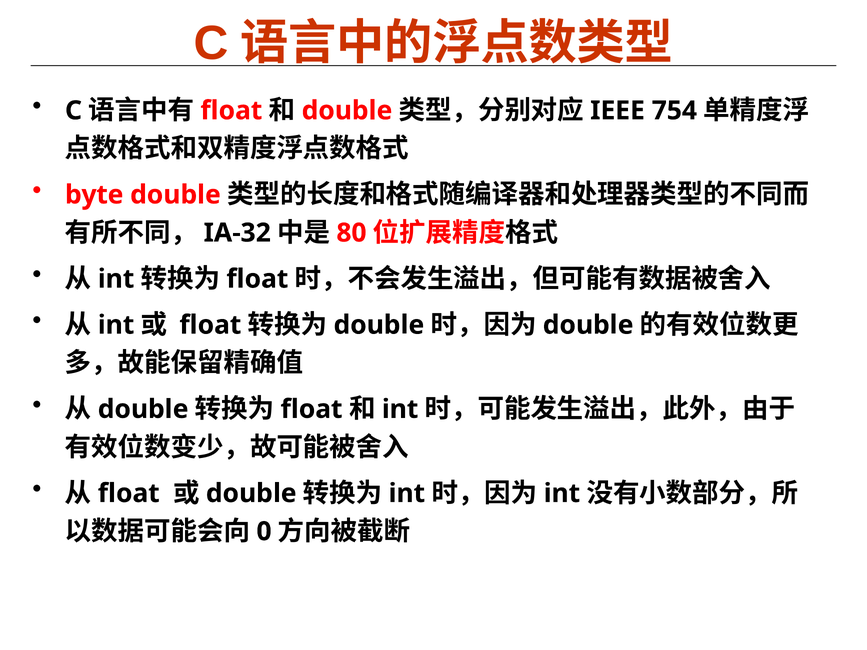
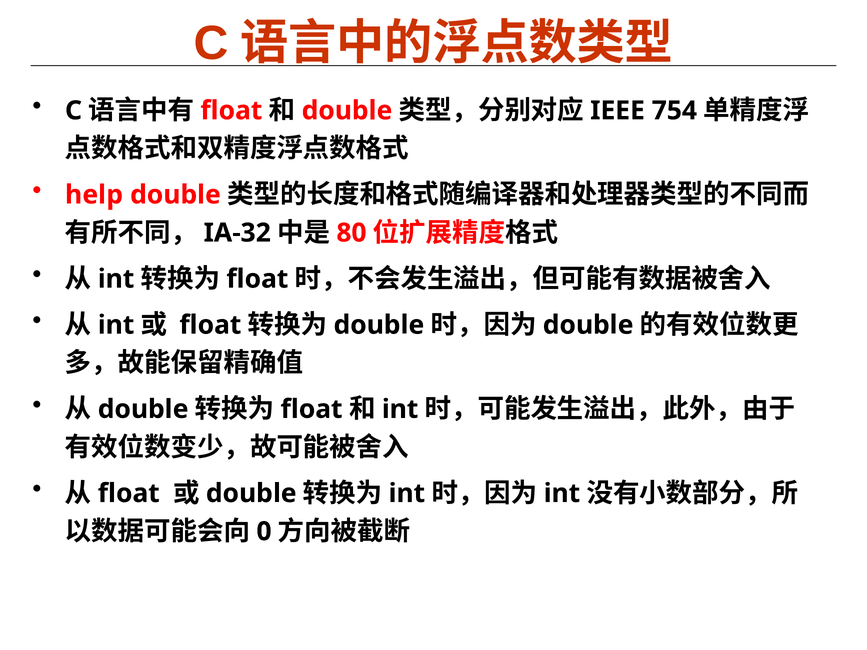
byte: byte -> help (94, 195)
